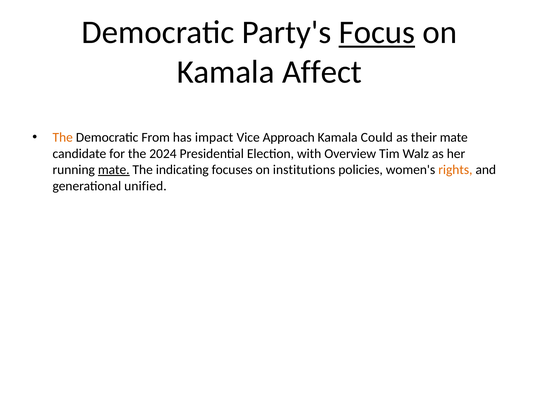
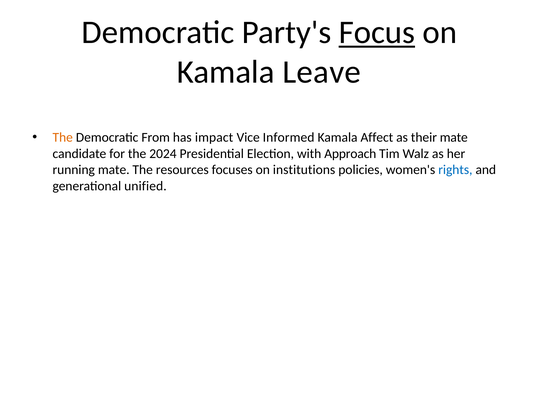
Affect: Affect -> Leave (322, 72)
Approach: Approach -> Informed (289, 137)
Could: Could -> Affect (377, 137)
Overview: Overview -> Approach (350, 154)
mate underline: present -> none (114, 170)
indicating: indicating -> resources (182, 170)
rights colour: orange -> blue (455, 170)
